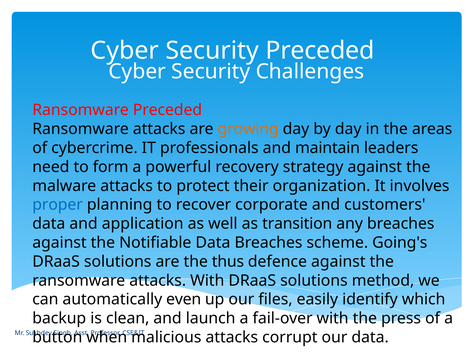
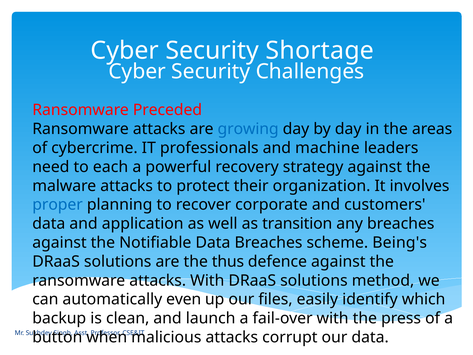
Security Preceded: Preceded -> Shortage (320, 51)
growing colour: orange -> blue (248, 129)
maintain: maintain -> machine (327, 148)
form: form -> each (111, 167)
Going's: Going's -> Being's (400, 242)
